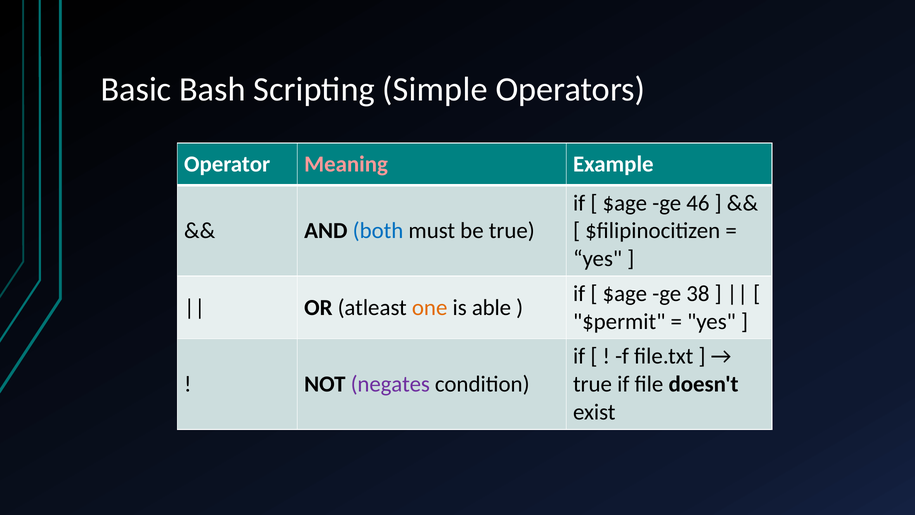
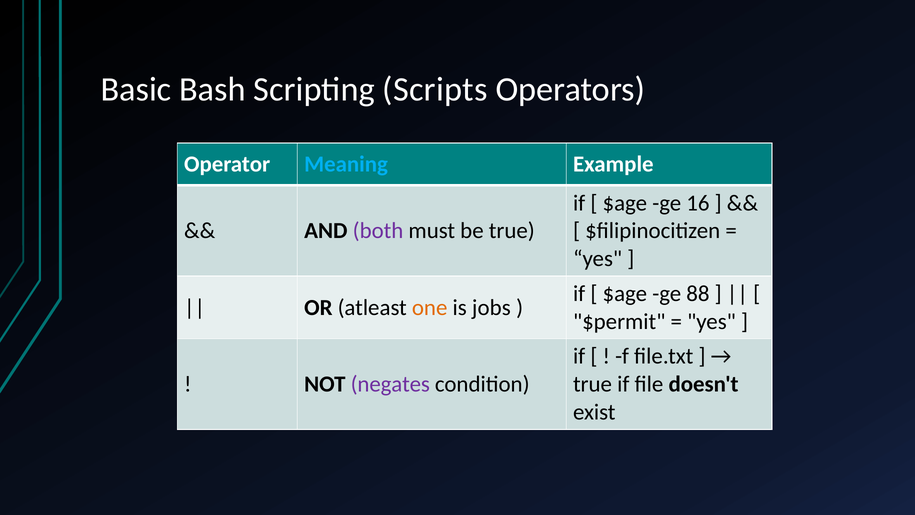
Simple: Simple -> Scripts (435, 89)
Meaning colour: pink -> light blue (346, 164)
46: 46 -> 16 (698, 203)
both colour: blue -> purple (378, 231)
38: 38 -> 88 (698, 294)
able: able -> jobs (491, 308)
